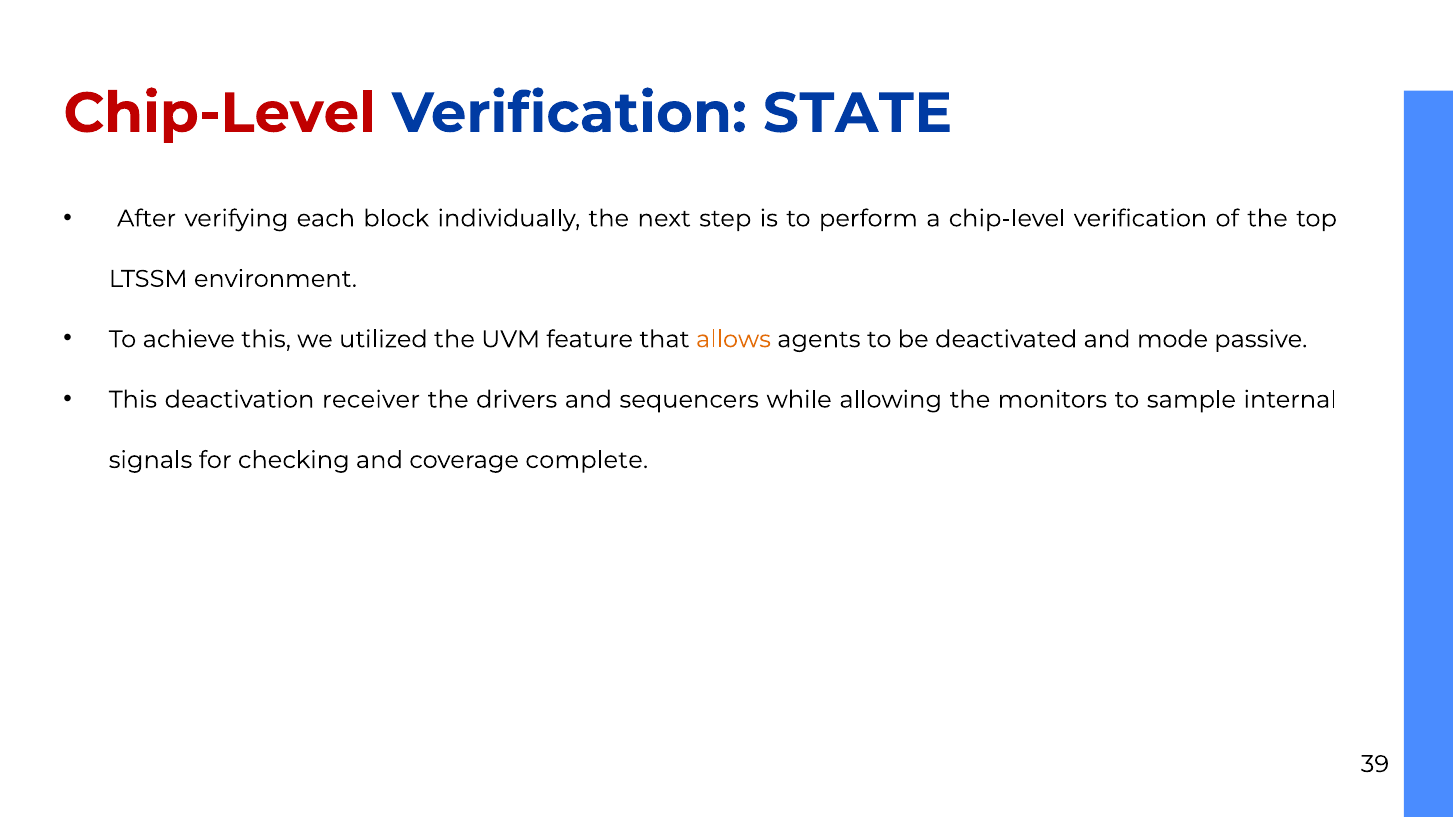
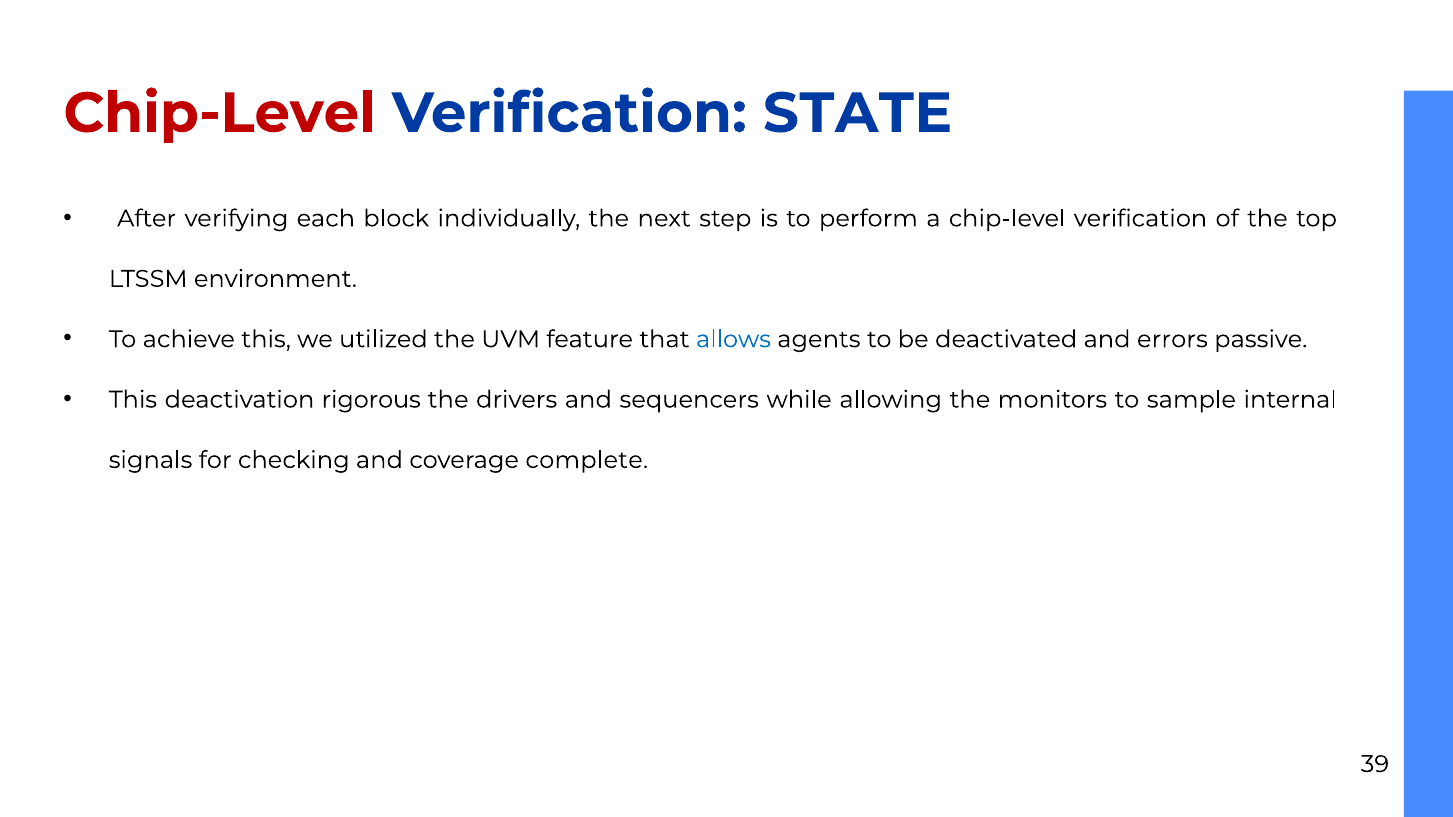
allows colour: orange -> blue (733, 339)
mode: mode -> errors (1172, 339)
receiver: receiver -> rigorous (371, 400)
